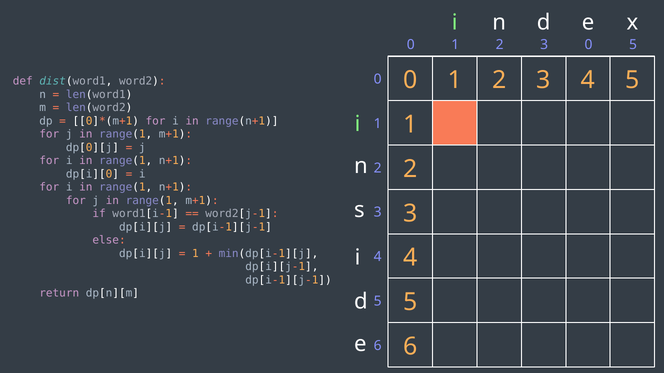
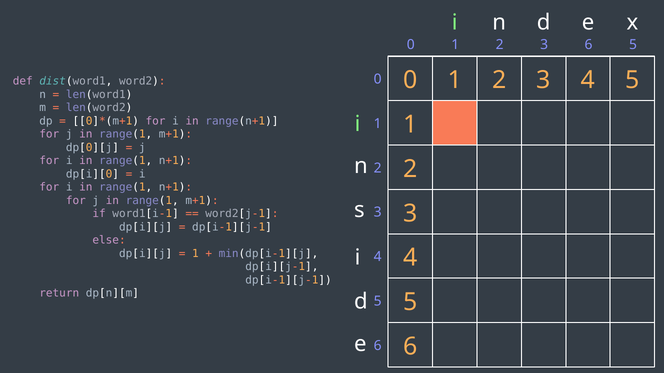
3 0: 0 -> 6 (589, 45)
